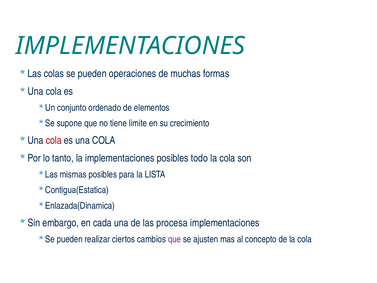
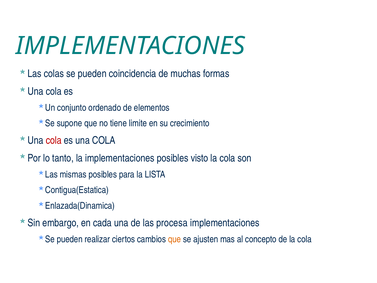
operaciones: operaciones -> coincidencia (133, 74)
todo: todo -> visto (199, 158)
que colour: purple -> orange (174, 239)
